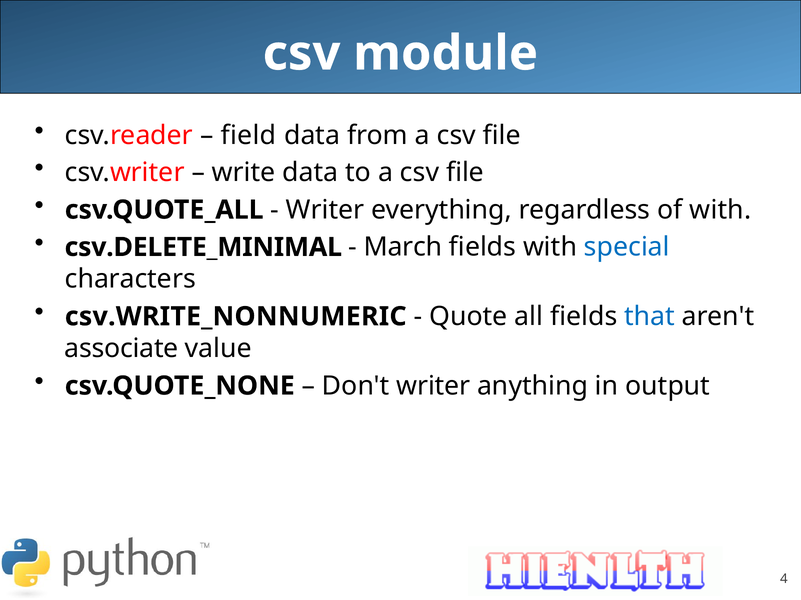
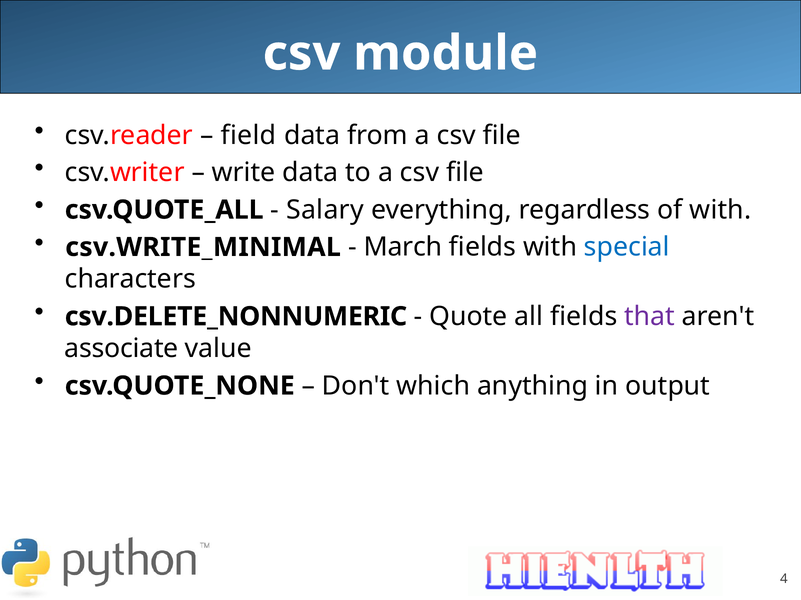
Writer: Writer -> Salary (325, 210)
csv.DELETE_MINIMAL: csv.DELETE_MINIMAL -> csv.WRITE_MINIMAL (203, 247)
csv.WRITE_NONNUMERIC: csv.WRITE_NONNUMERIC -> csv.DELETE_NONNUMERIC (236, 317)
that colour: blue -> purple (650, 317)
Don't writer: writer -> which (433, 386)
